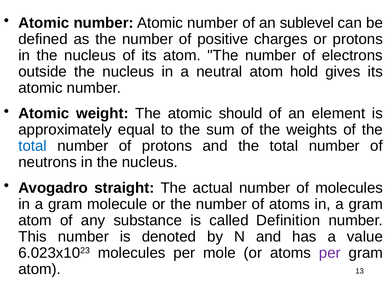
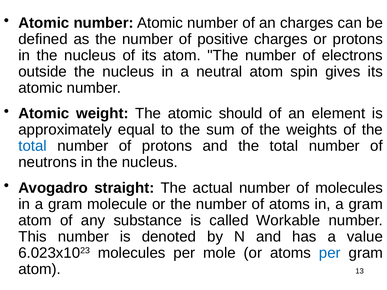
an sublevel: sublevel -> charges (307, 23)
hold: hold -> spin (304, 72)
Definition: Definition -> Workable (288, 221)
per colour: purple -> blue (330, 253)
